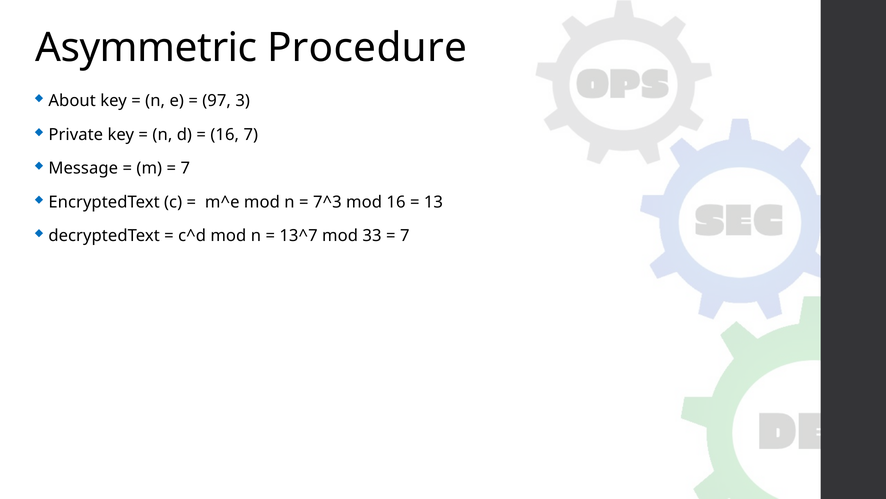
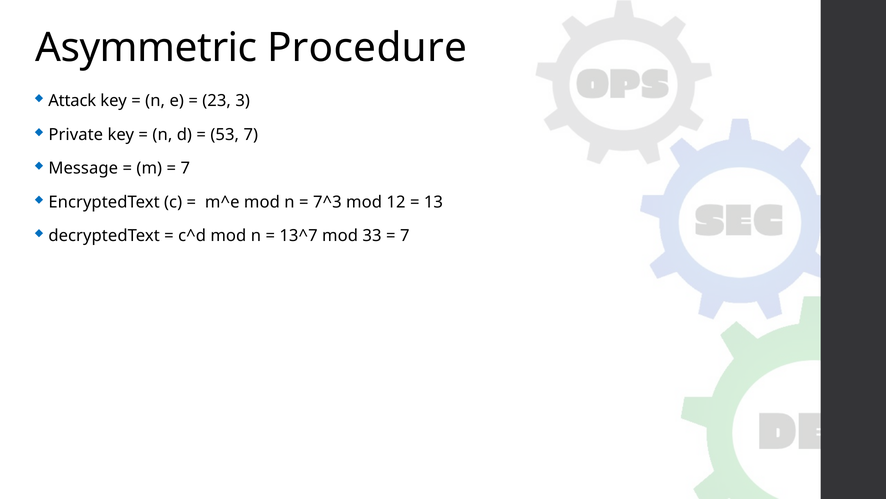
About: About -> Attack (72, 101)
97: 97 -> 23 (217, 101)
16: 16 -> 53 (225, 134)
mod 16: 16 -> 12 (396, 202)
